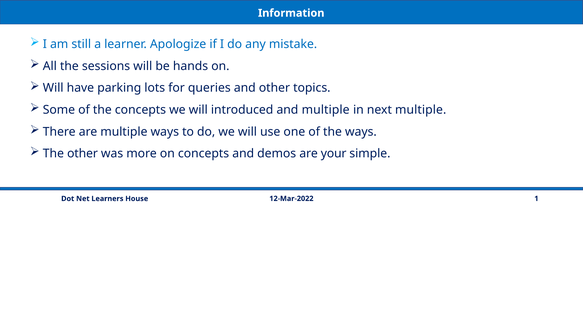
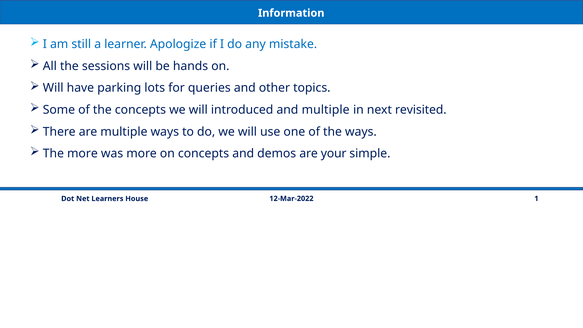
next multiple: multiple -> revisited (421, 110)
The other: other -> more (82, 154)
